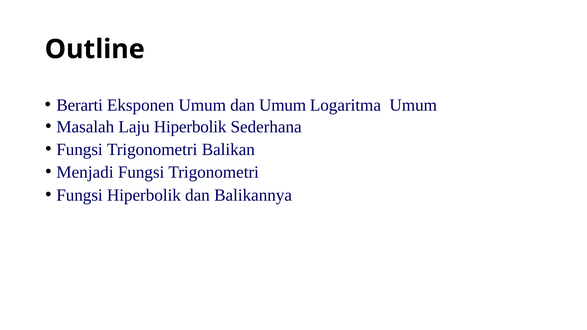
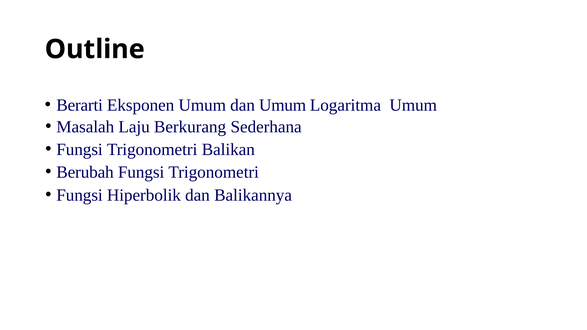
Laju Hiperbolik: Hiperbolik -> Berkurang (190, 127)
Menjadi: Menjadi -> Berubah (85, 172)
